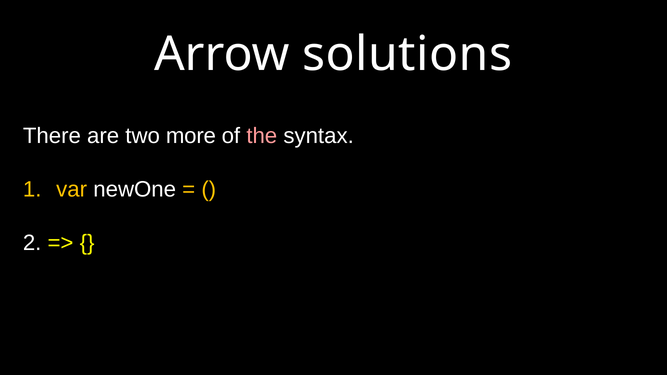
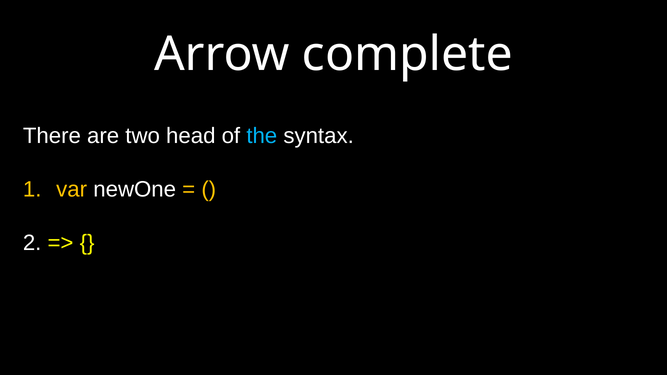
solutions: solutions -> complete (407, 55)
more: more -> head (191, 136)
the colour: pink -> light blue (262, 136)
